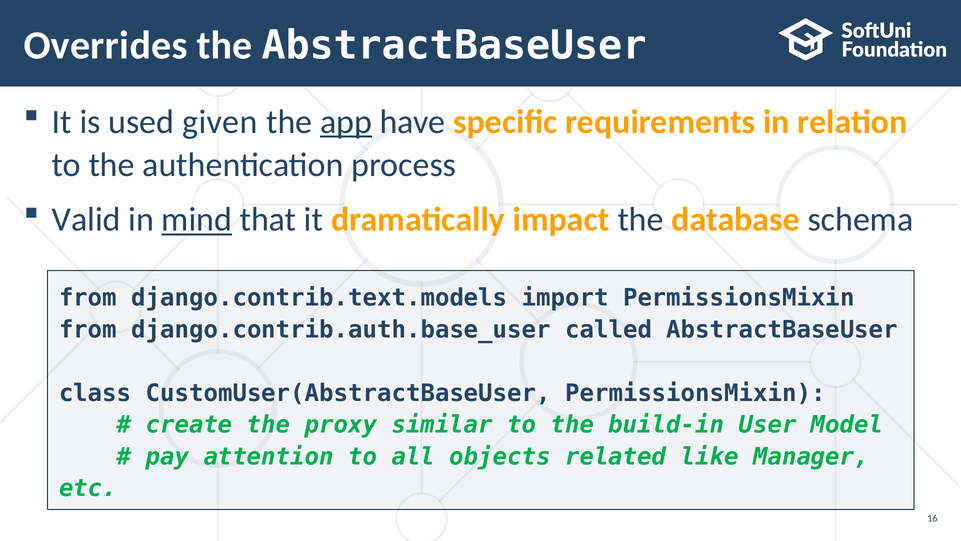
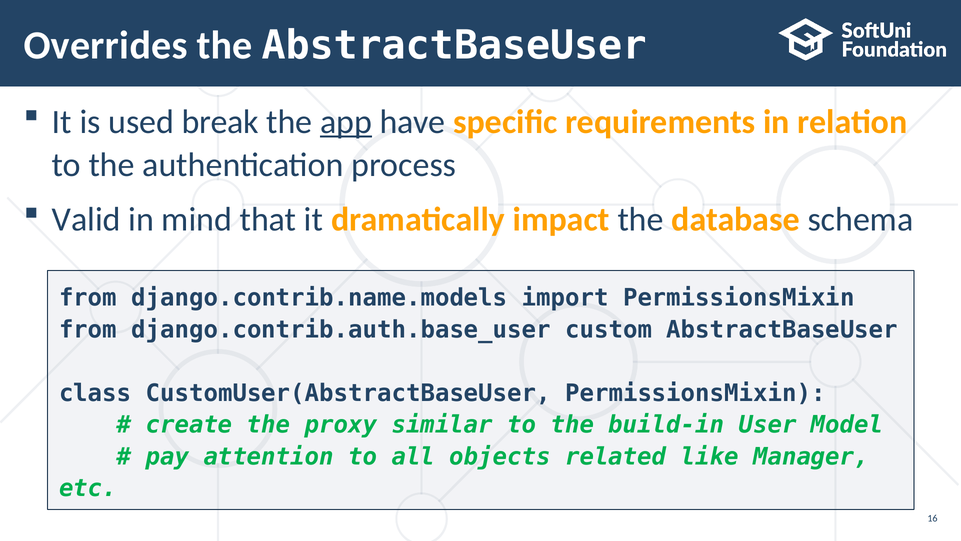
given: given -> break (220, 122)
mind underline: present -> none (197, 220)
django.contrib.text.models: django.contrib.text.models -> django.contrib.name.models (319, 298)
called: called -> custom (609, 329)
